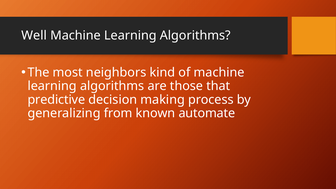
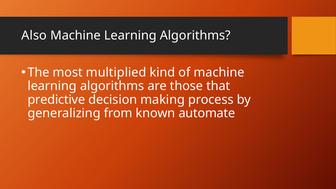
Well: Well -> Also (34, 36)
neighbors: neighbors -> multiplied (116, 72)
